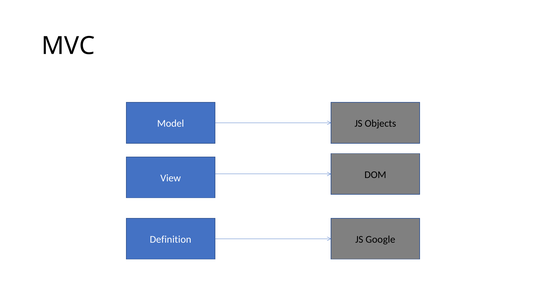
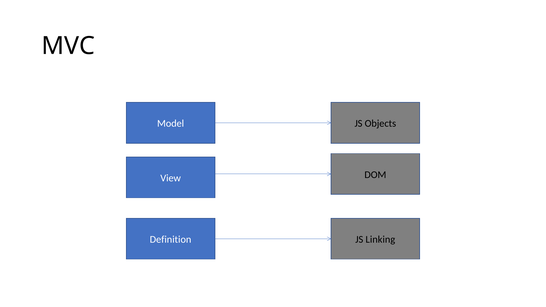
Google: Google -> Linking (380, 240)
